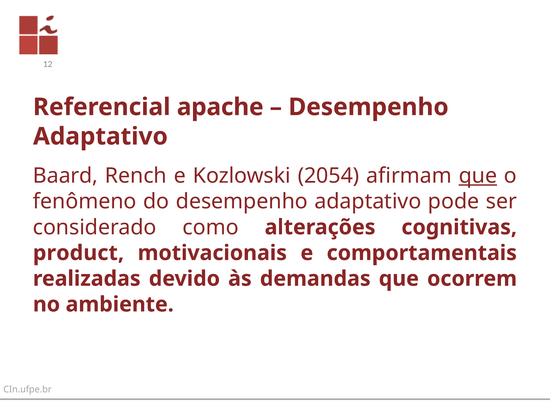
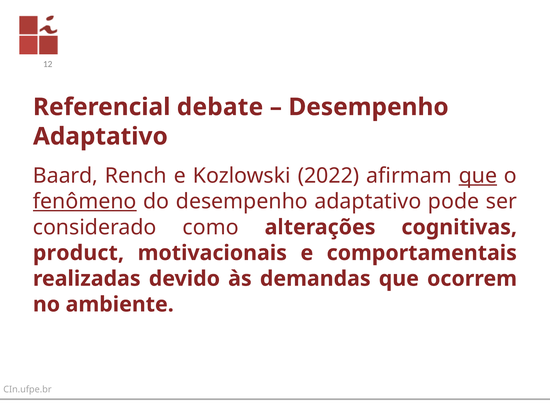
apache: apache -> debate (220, 107)
2054: 2054 -> 2022 (329, 176)
fenômeno underline: none -> present (85, 201)
